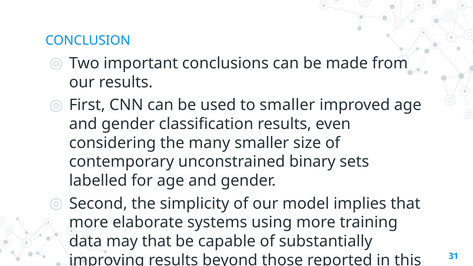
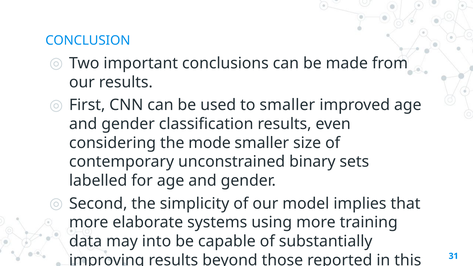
many: many -> mode (210, 143)
may that: that -> into (157, 241)
